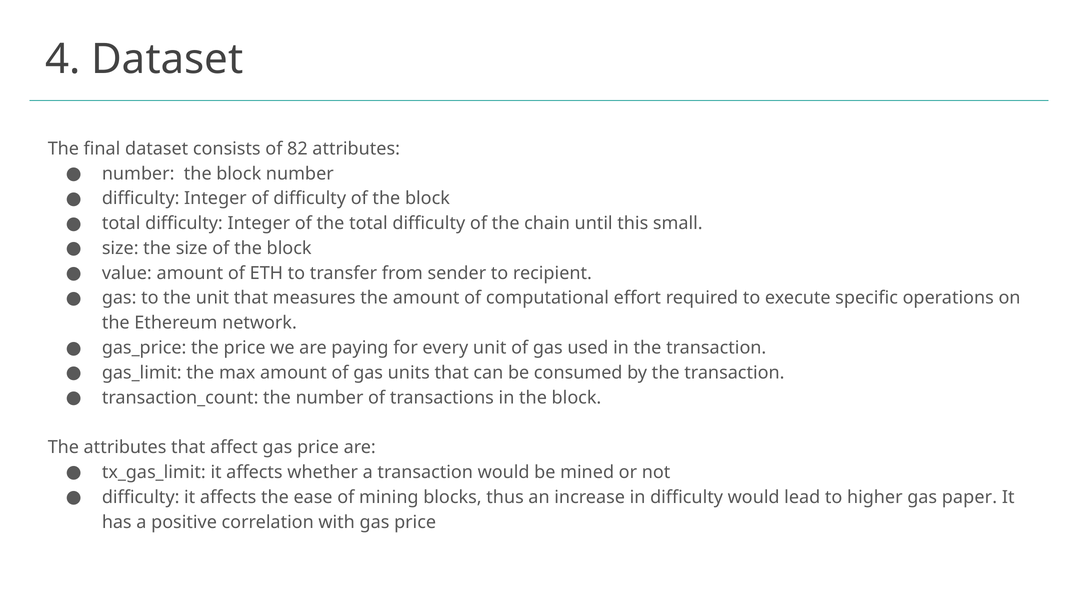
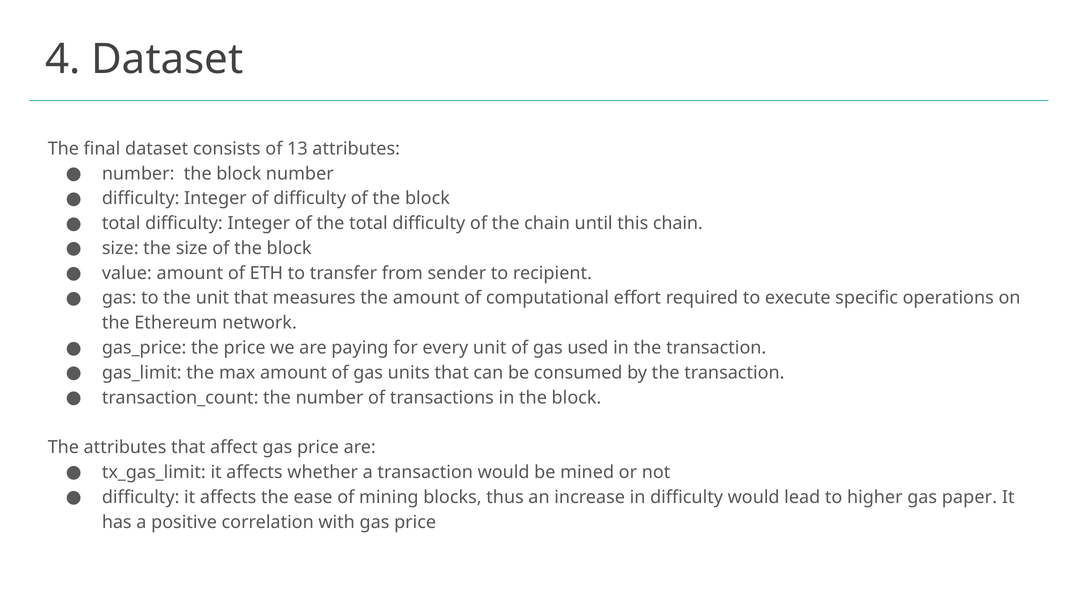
82: 82 -> 13 (297, 149)
this small: small -> chain (678, 223)
